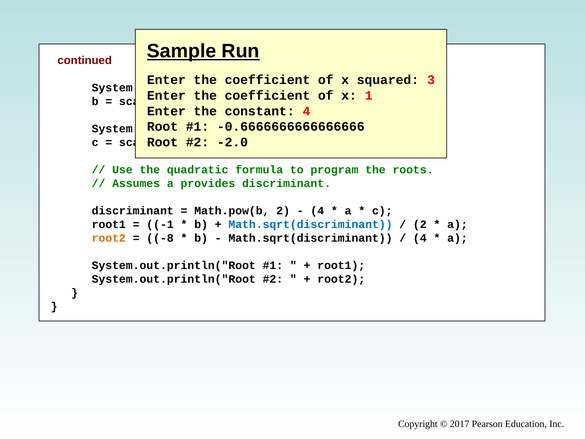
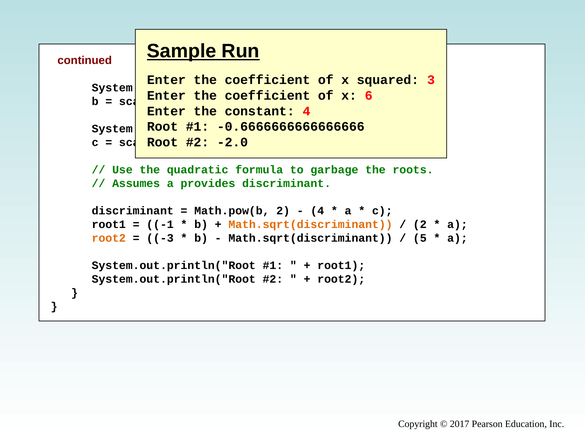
1: 1 -> 6 (369, 95)
program: program -> garbage (334, 170)
Math.sqrt(discriminant colour: blue -> orange (310, 224)
-8: -8 -> -3 (160, 238)
4: 4 -> 5 (420, 238)
